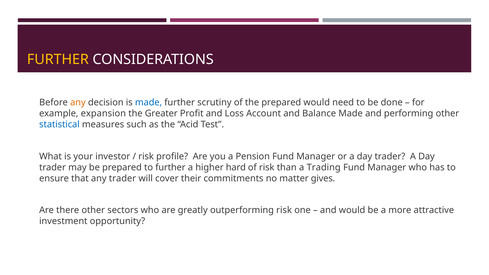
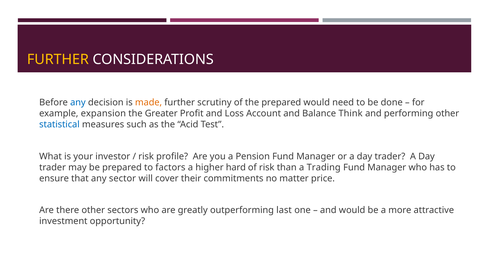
any colour: orange -> blue (78, 103)
made colour: blue -> orange (149, 103)
Balance Made: Made -> Think (351, 114)
to further: further -> factors (170, 167)
any trader: trader -> sector (122, 178)
gives: gives -> price (323, 178)
outperforming risk: risk -> last (284, 210)
